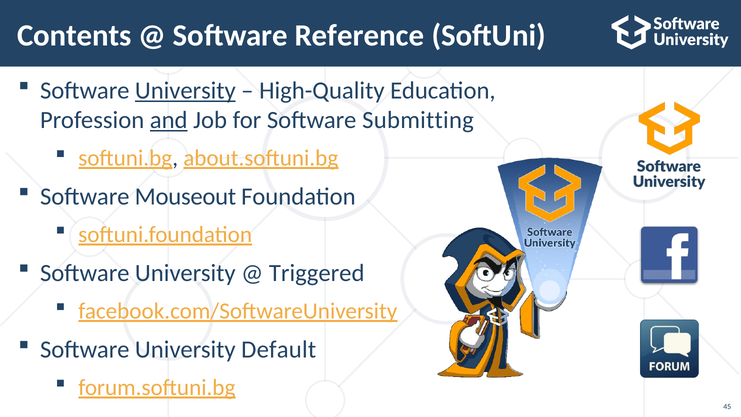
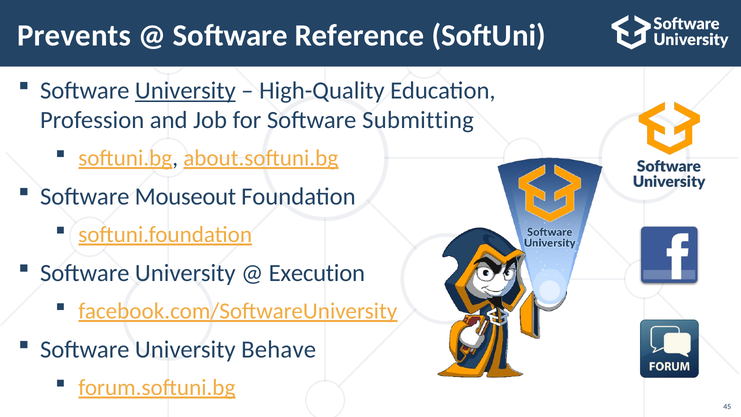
Contents: Contents -> Prevents (74, 36)
and underline: present -> none (169, 120)
Triggered: Triggered -> Execution (317, 273)
Default: Default -> Behave (279, 349)
